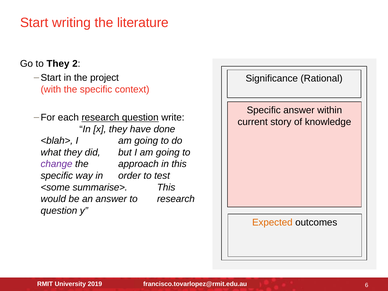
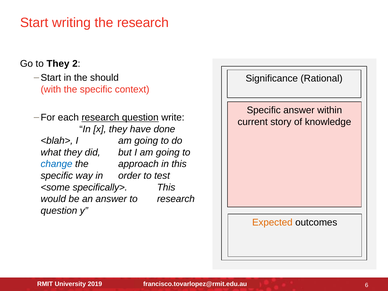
the literature: literature -> research (143, 23)
project: project -> should (104, 78)
change colour: purple -> blue (57, 164)
summarise>: summarise> -> specifically> (100, 187)
